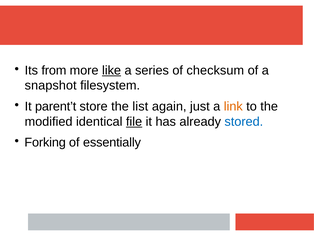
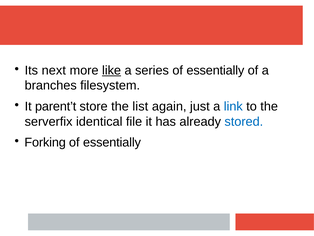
from: from -> next (54, 70)
series of checksum: checksum -> essentially (215, 70)
snapshot: snapshot -> branches (51, 85)
link colour: orange -> blue (233, 106)
modified: modified -> serverfix (49, 121)
file underline: present -> none (134, 121)
